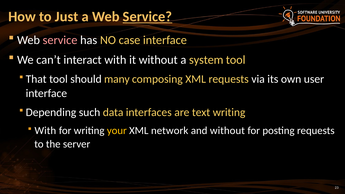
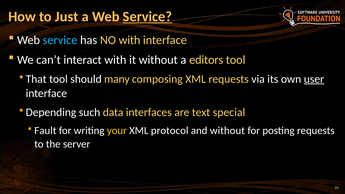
service colour: pink -> light blue (60, 40)
NO case: case -> with (130, 40)
system: system -> editors (206, 60)
user underline: none -> present (314, 79)
text writing: writing -> special (229, 112)
With: With -> Fault (45, 131)
network: network -> protocol (170, 131)
